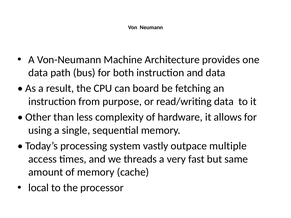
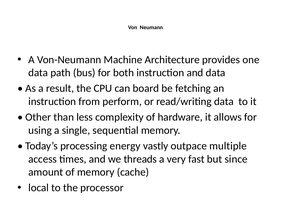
purpose: purpose -> perform (122, 102)
system: system -> energy (125, 146)
same: same -> since (236, 159)
